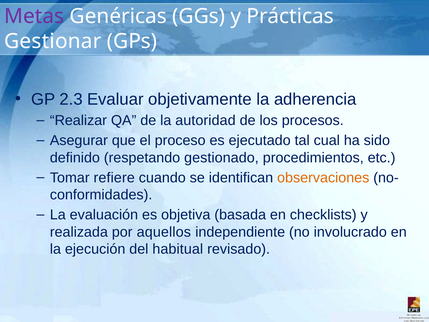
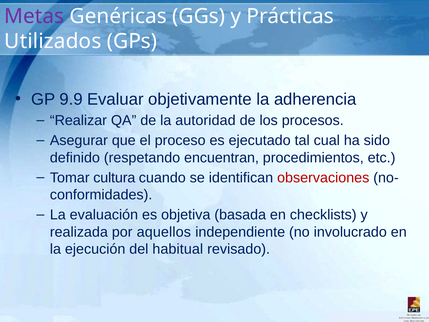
Gestionar: Gestionar -> Utilizados (53, 41)
2.3: 2.3 -> 9.9 (71, 99)
gestionado: gestionado -> encuentran (222, 158)
refiere: refiere -> cultura (114, 178)
observaciones colour: orange -> red (323, 178)
